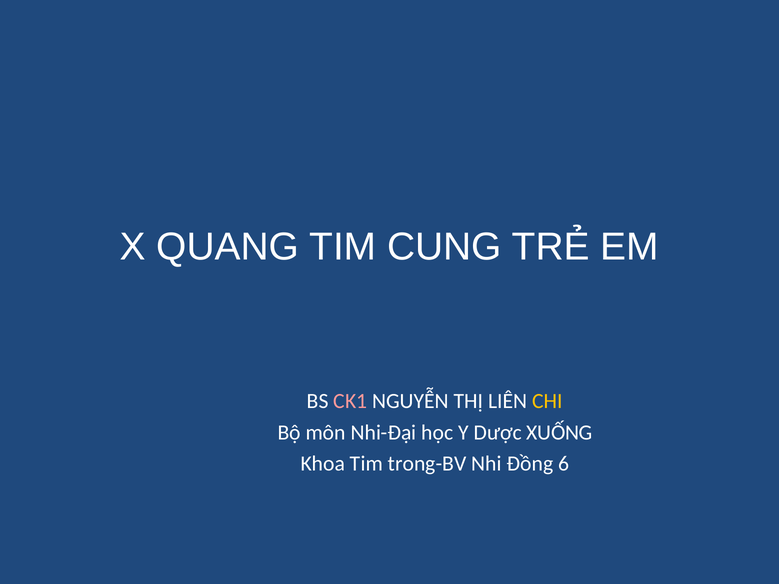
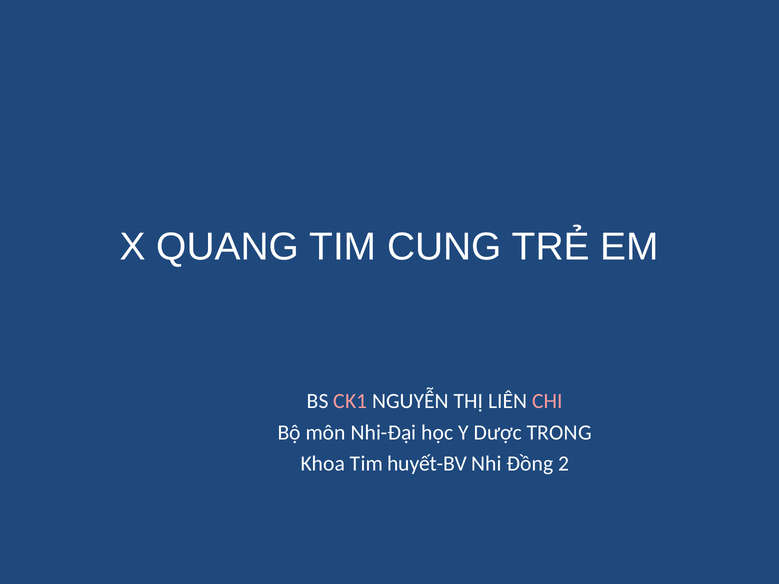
CHI colour: yellow -> pink (547, 401)
XUỐNG: XUỐNG -> TRONG (559, 433)
trong-BV: trong-BV -> huyết-BV (427, 464)
6: 6 -> 2 (564, 464)
